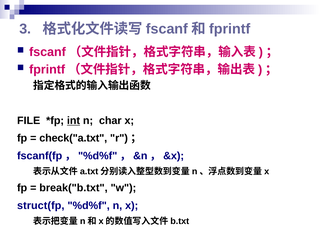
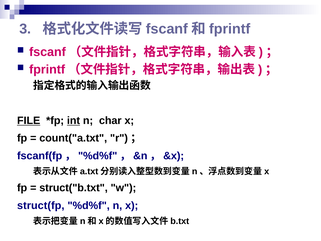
FILE underline: none -> present (29, 120)
check("a.txt: check("a.txt -> count("a.txt (73, 138)
break("b.txt: break("b.txt -> struct("b.txt (74, 188)
